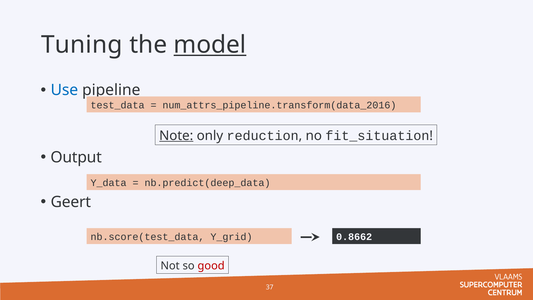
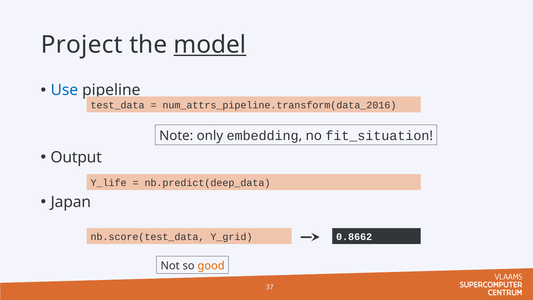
Tuning: Tuning -> Project (82, 45)
Note underline: present -> none (176, 136)
reduction: reduction -> embedding (263, 136)
Y_data: Y_data -> Y_life (109, 183)
Geert: Geert -> Japan (71, 202)
good colour: red -> orange (211, 266)
